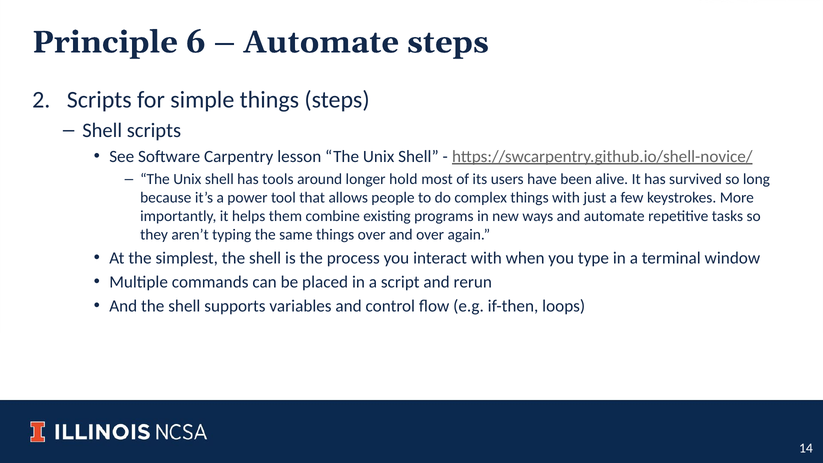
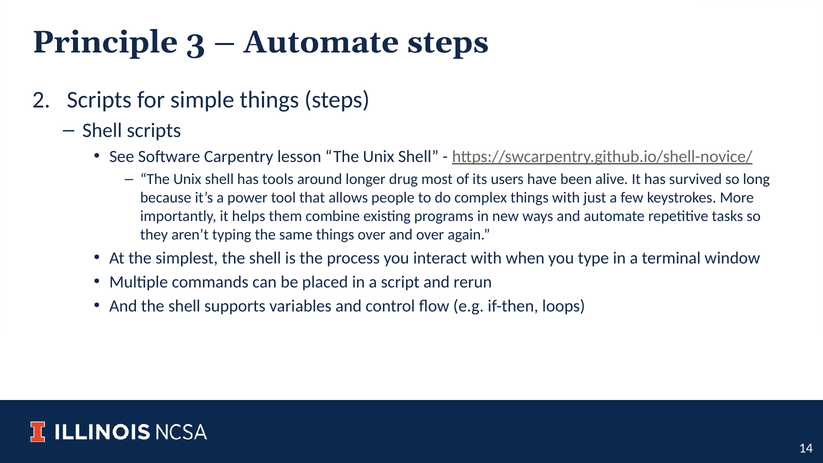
6: 6 -> 3 (196, 42)
hold: hold -> drug (403, 179)
